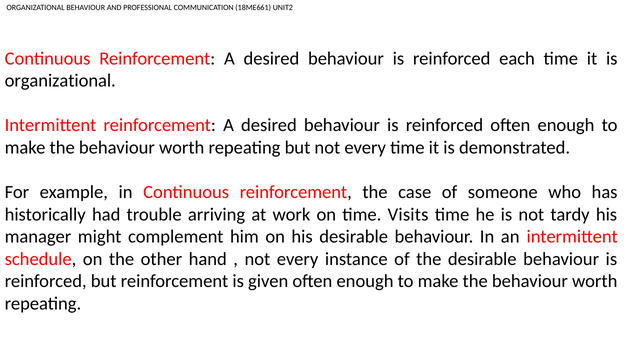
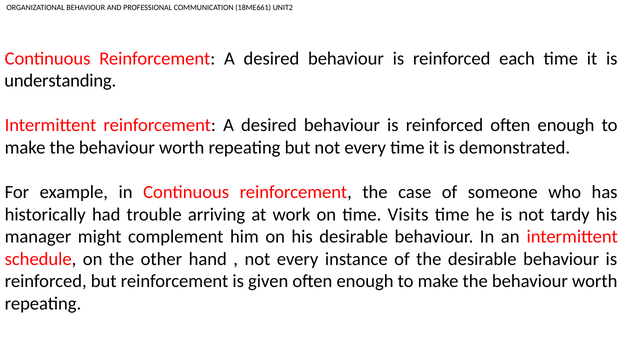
organizational: organizational -> understanding (60, 81)
